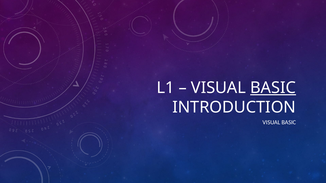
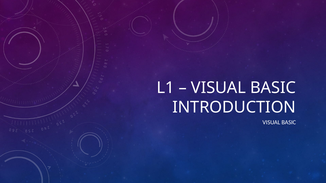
BASIC underline: present -> none (273, 88)
